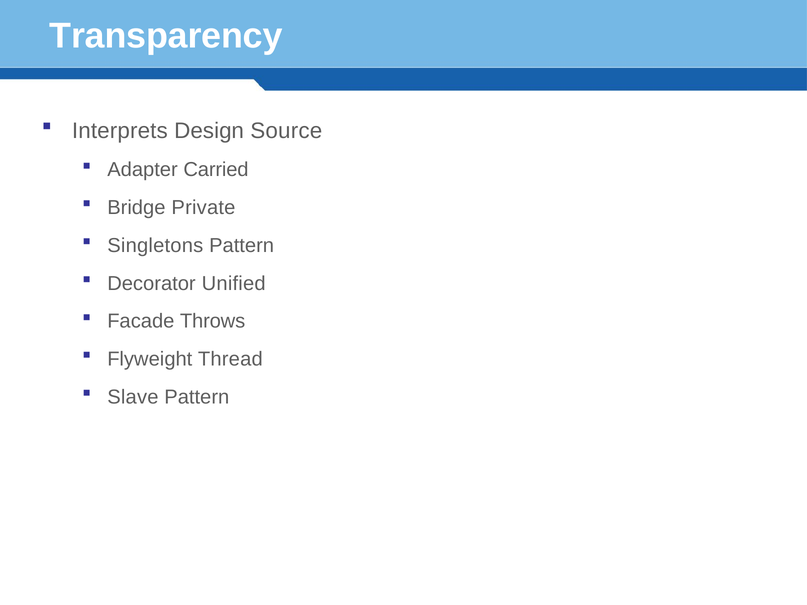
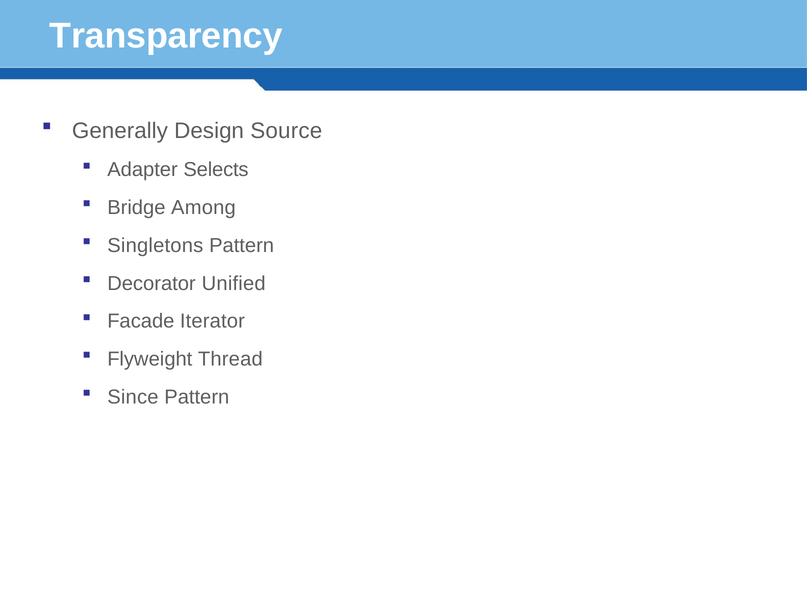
Interprets: Interprets -> Generally (120, 131)
Carried: Carried -> Selects (216, 170)
Private: Private -> Among (203, 208)
Throws: Throws -> Iterator (212, 321)
Slave: Slave -> Since (133, 397)
